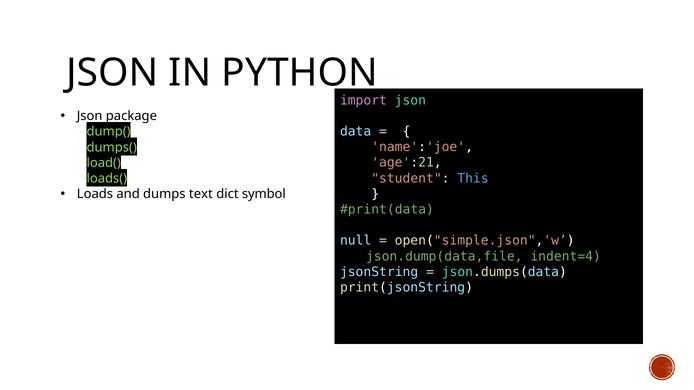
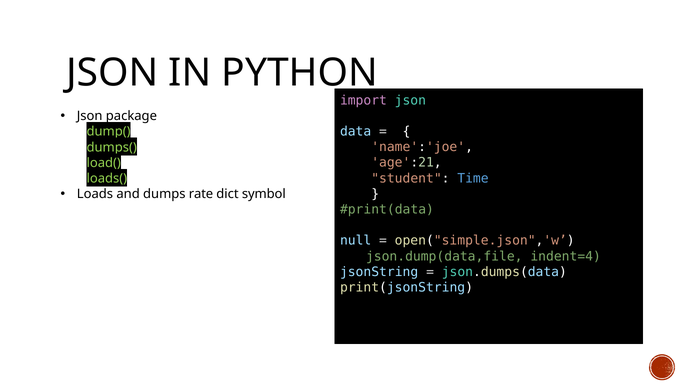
This: This -> Time (473, 178)
text: text -> rate (201, 194)
